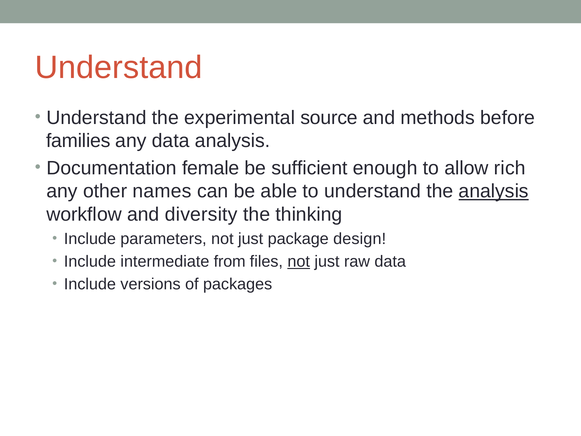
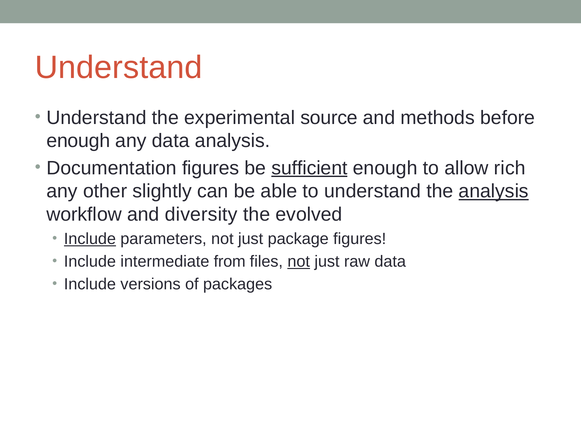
families: families -> enough (78, 141)
Documentation female: female -> figures (211, 168)
sufficient underline: none -> present (309, 168)
names: names -> slightly (162, 191)
thinking: thinking -> evolved (309, 214)
Include underline: none -> present (90, 239)
package design: design -> figures (360, 239)
